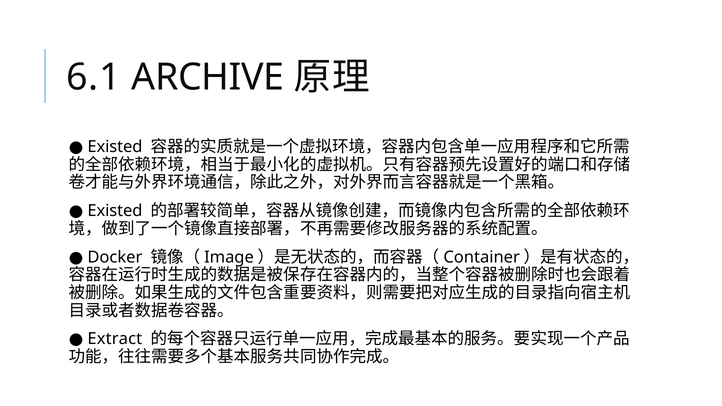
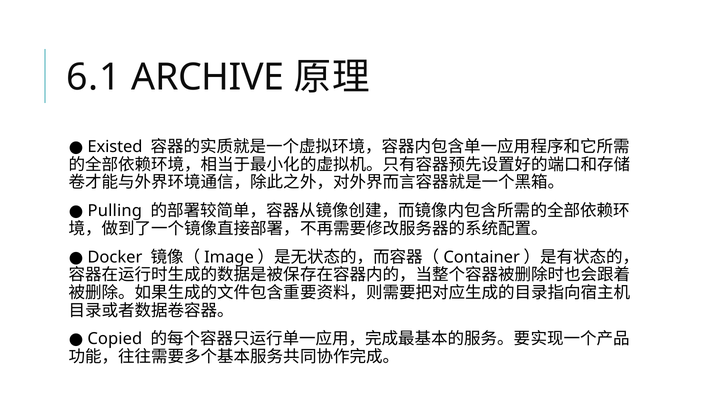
Existed: Existed -> Pulling (115, 211)
Extract: Extract -> Copied (115, 339)
